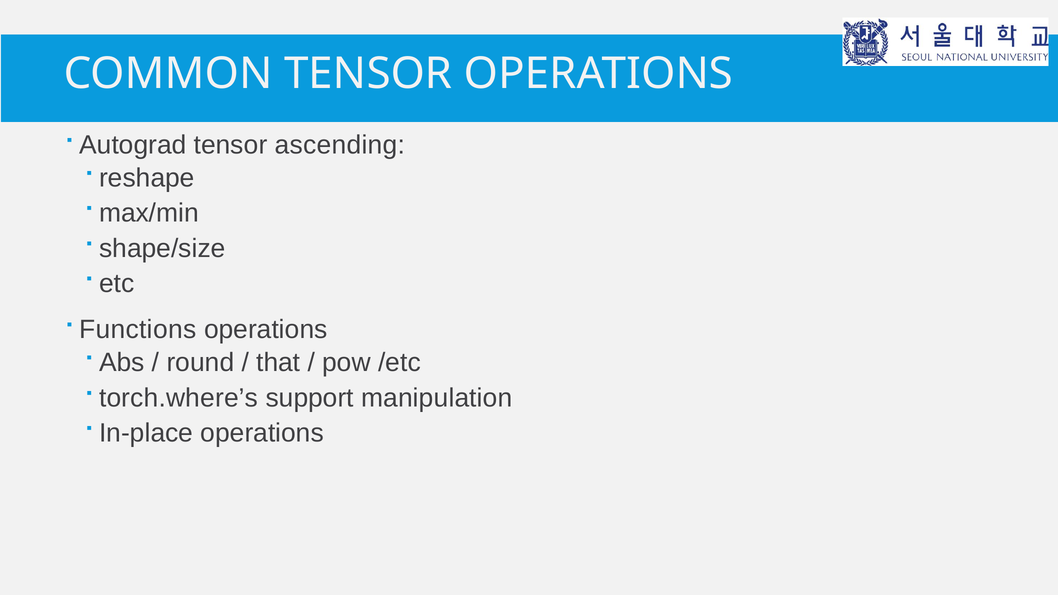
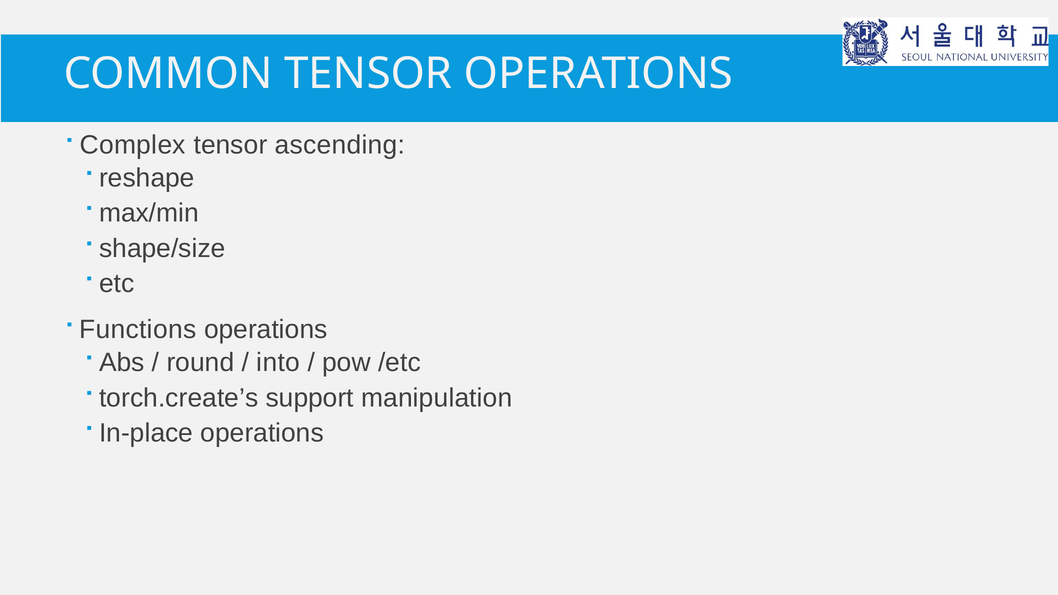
Autograd: Autograd -> Complex (133, 145)
that: that -> into (278, 363)
torch.where’s: torch.where’s -> torch.create’s (179, 398)
